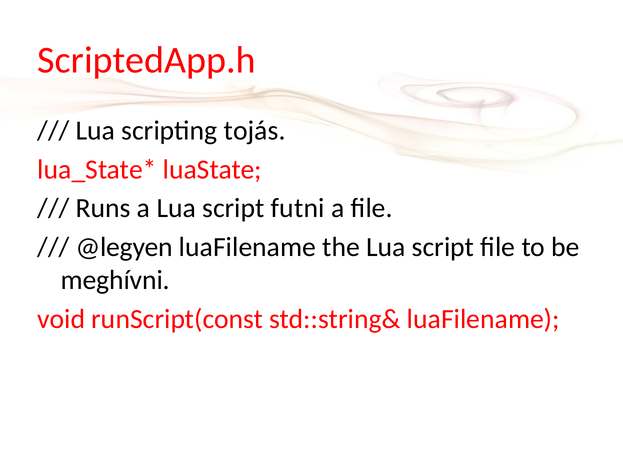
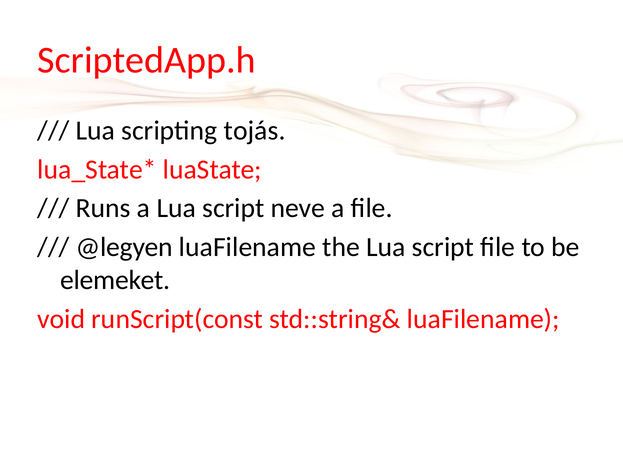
futni: futni -> neve (298, 208)
meghívni: meghívni -> elemeket (115, 280)
